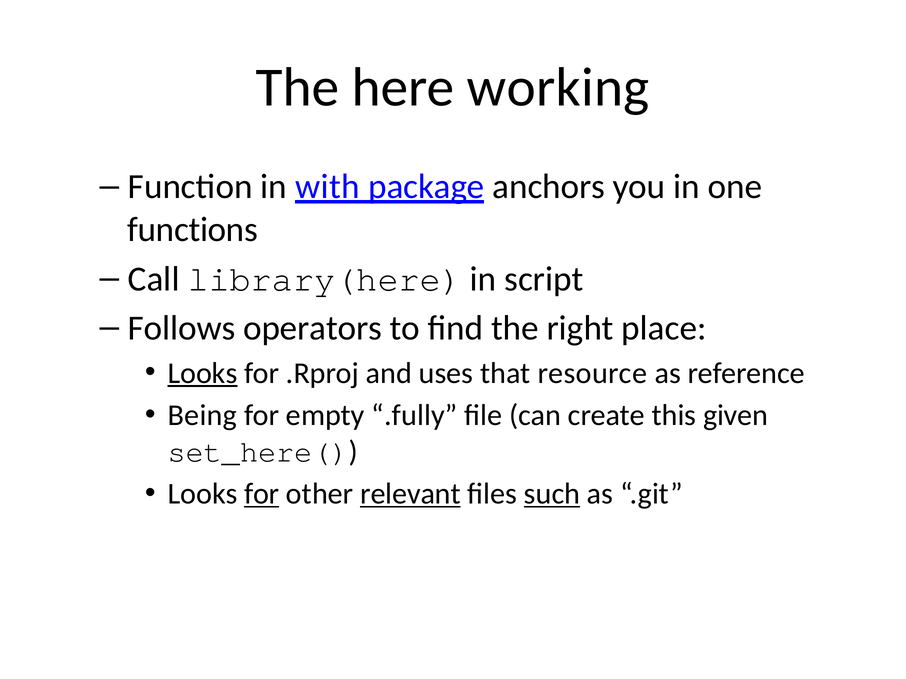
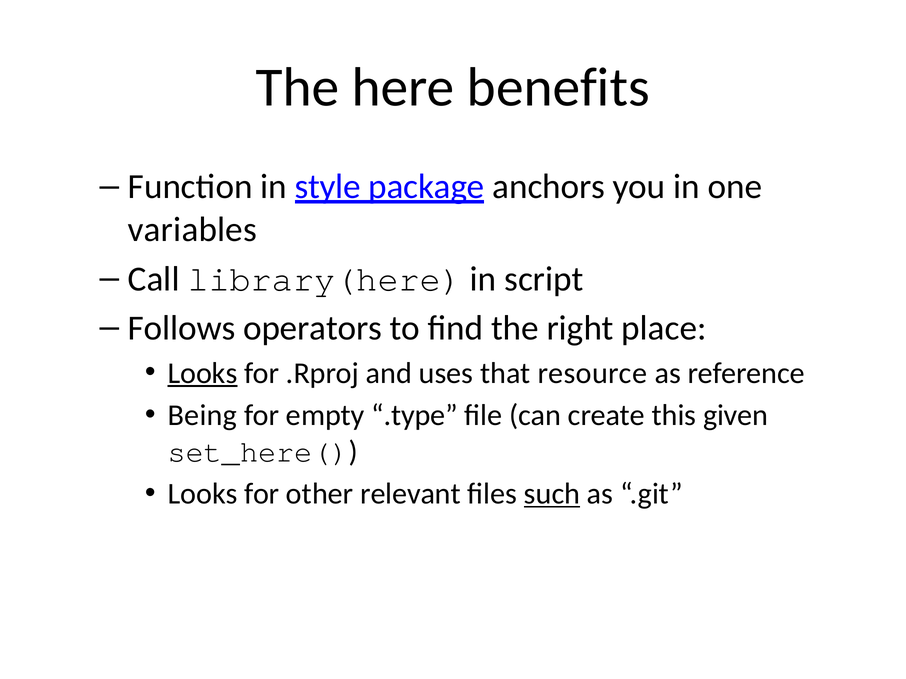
working: working -> benefits (558, 88)
with: with -> style (328, 187)
functions: functions -> variables (192, 230)
.fully: .fully -> .type (415, 416)
for underline: present -> none (262, 494)
relevant underline: present -> none (410, 494)
